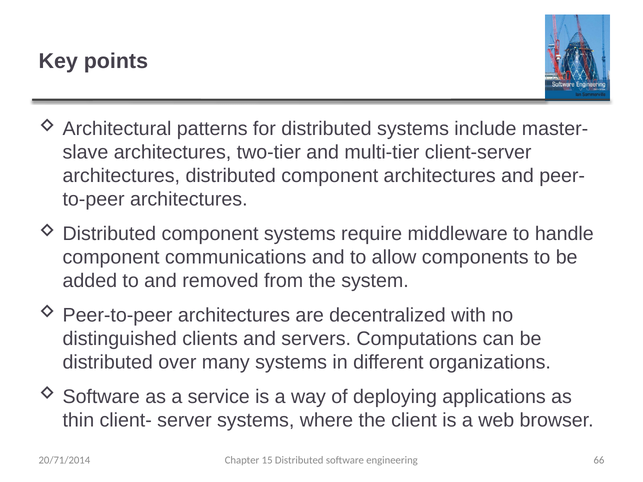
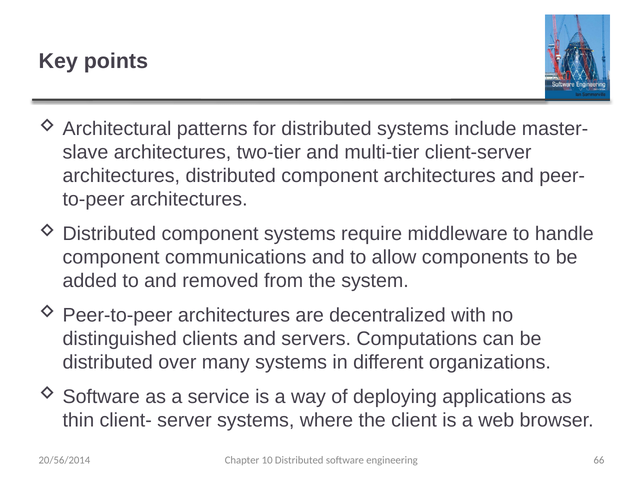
15: 15 -> 10 (267, 460)
20/71/2014: 20/71/2014 -> 20/56/2014 (64, 461)
